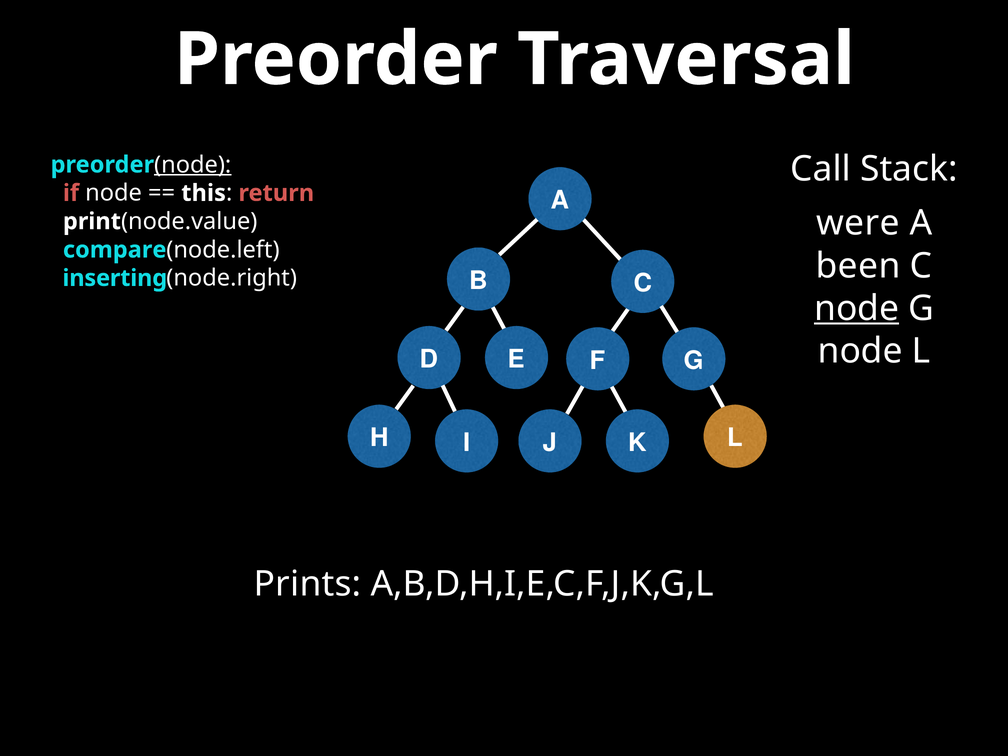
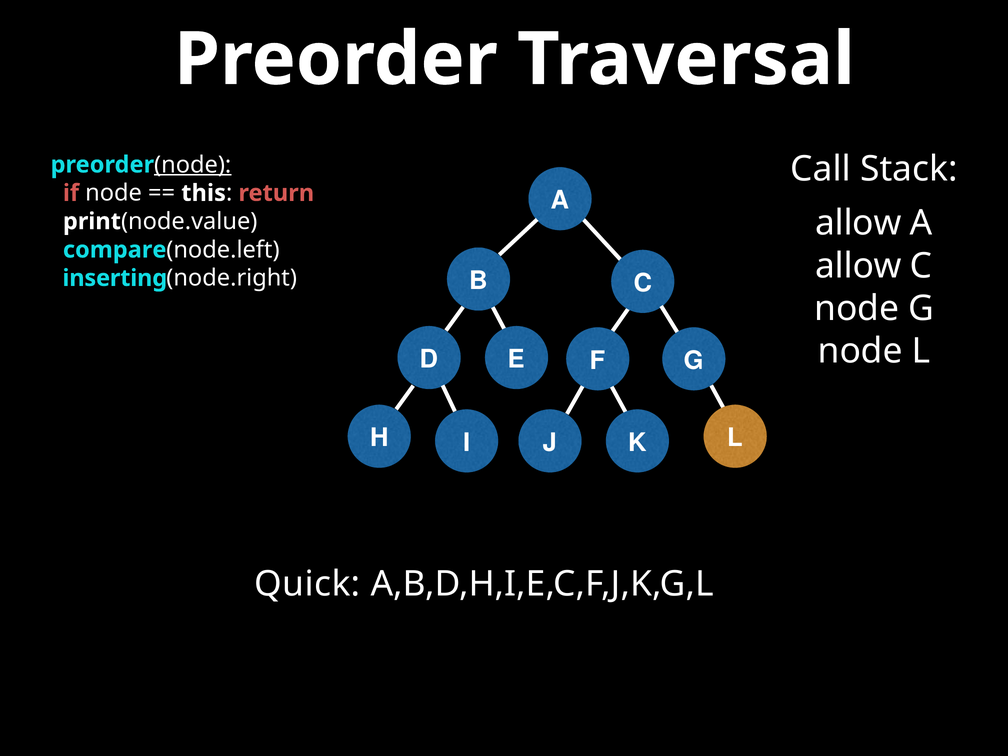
were: were -> allow (858, 223)
been: been -> allow (858, 266)
node underline: present -> none (857, 308)
Prints: Prints -> Quick (307, 584)
